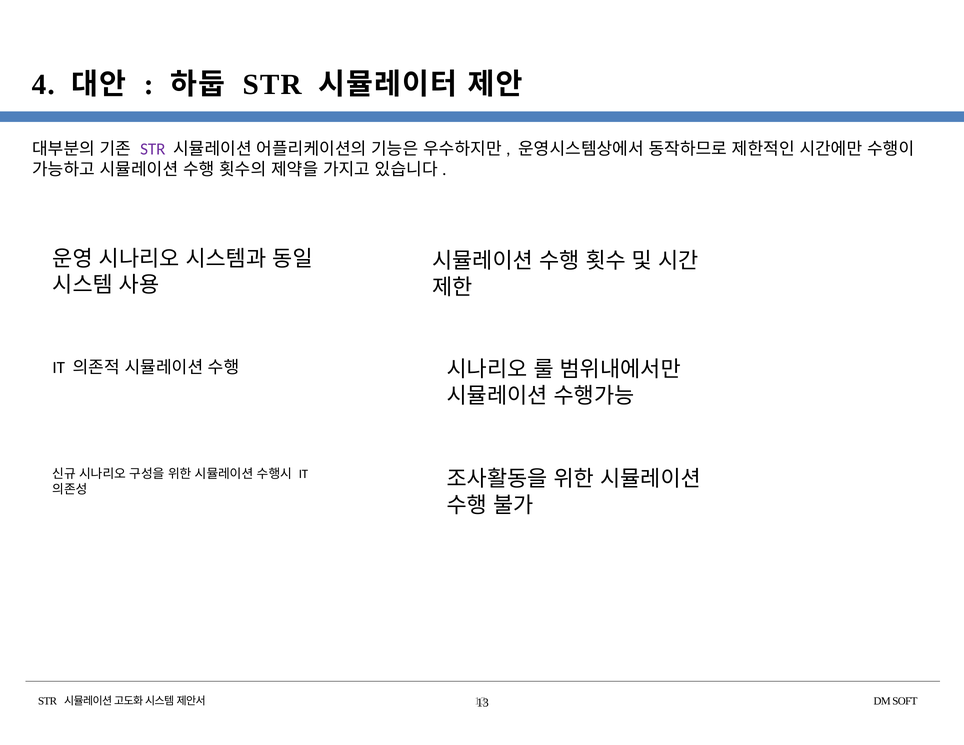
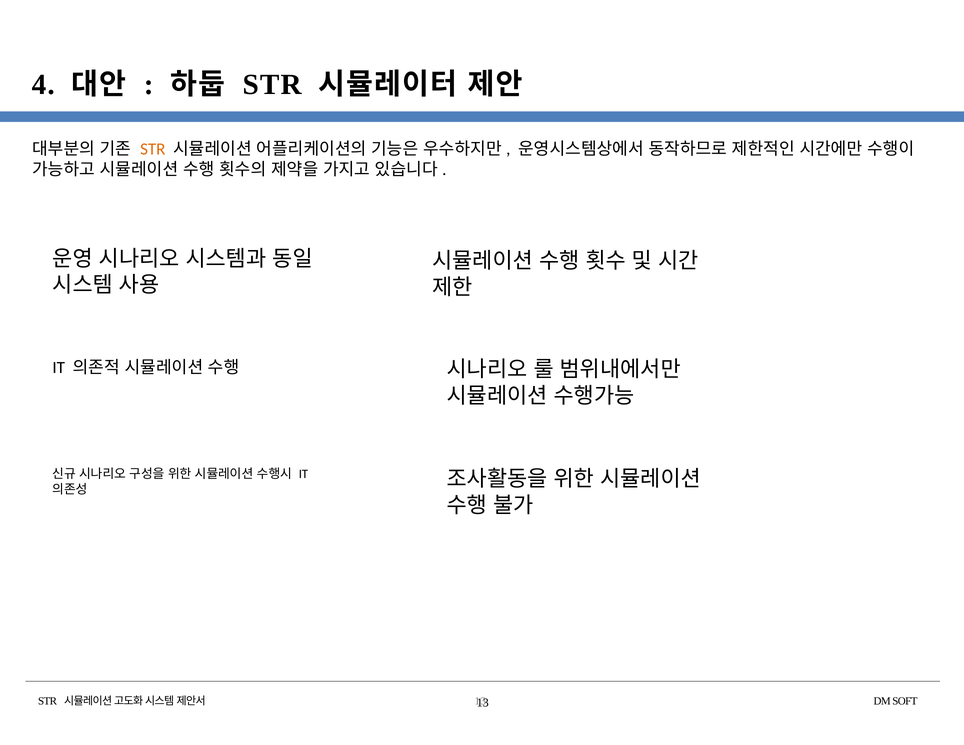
STR colour: purple -> orange (153, 149)
